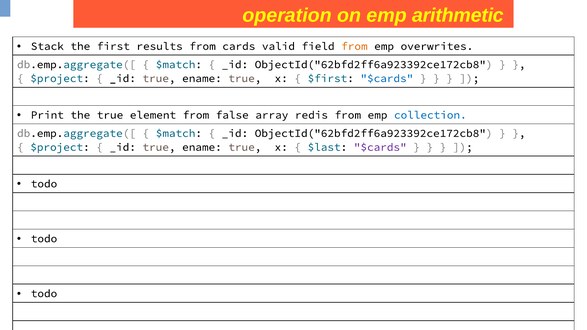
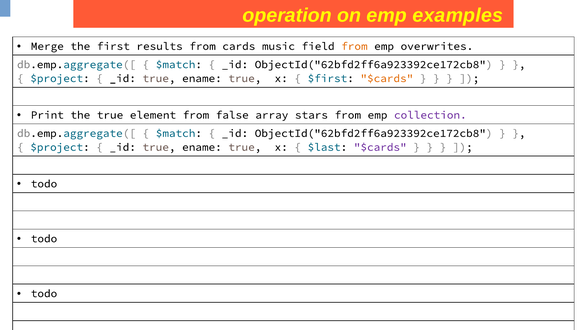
arithmetic: arithmetic -> examples (458, 15)
Stack: Stack -> Merge (47, 46)
valid: valid -> music (278, 46)
$cards colour: blue -> orange (387, 78)
redis: redis -> stars (311, 115)
collection colour: blue -> purple (430, 115)
